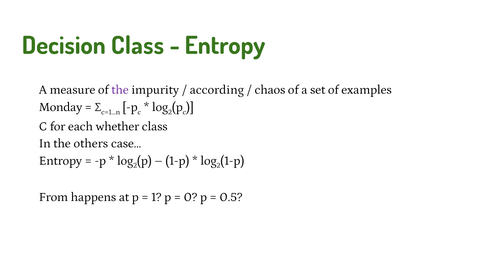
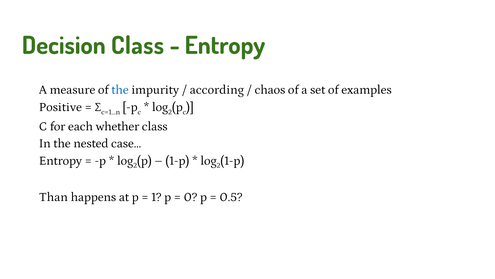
the colour: purple -> blue (120, 90)
Monday: Monday -> Positive (60, 107)
others: others -> nested (91, 143)
From: From -> Than (53, 197)
